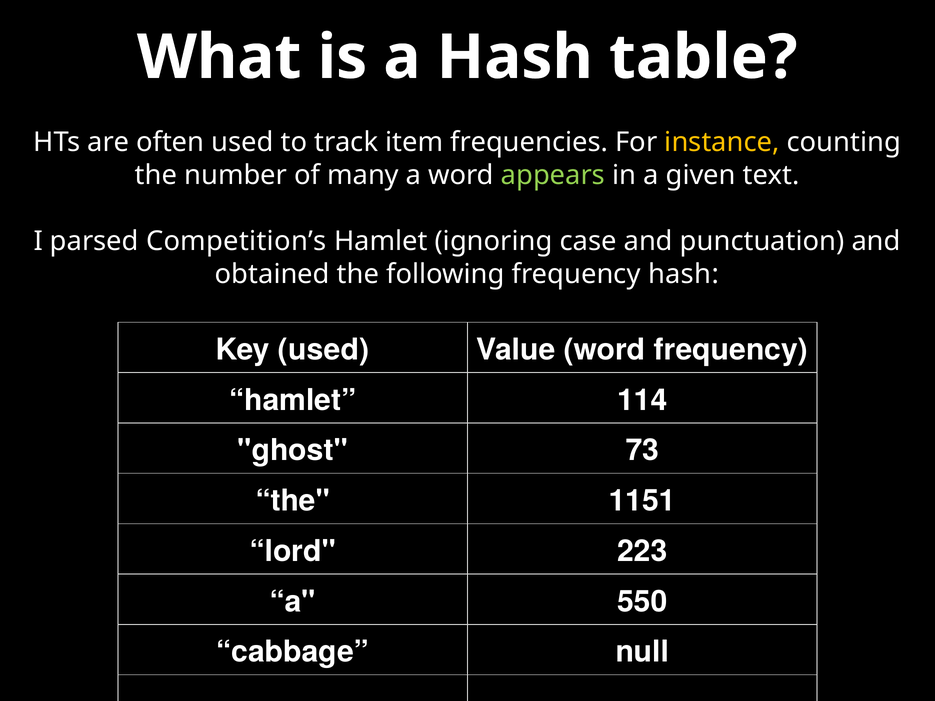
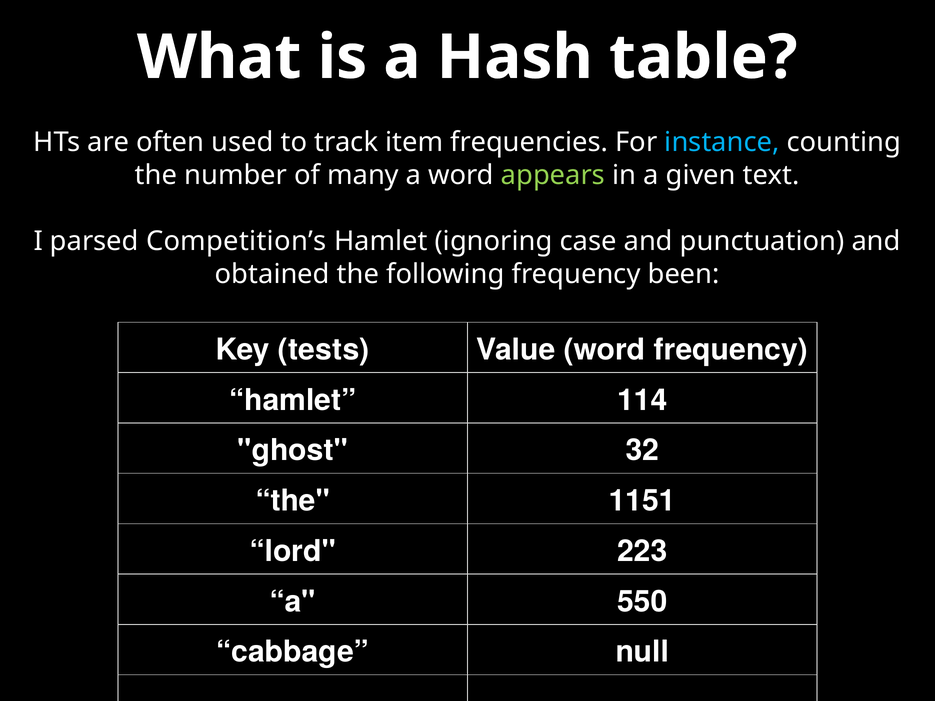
instance colour: yellow -> light blue (722, 142)
frequency hash: hash -> been (684, 274)
Key used: used -> tests (324, 350)
73: 73 -> 32 (642, 451)
